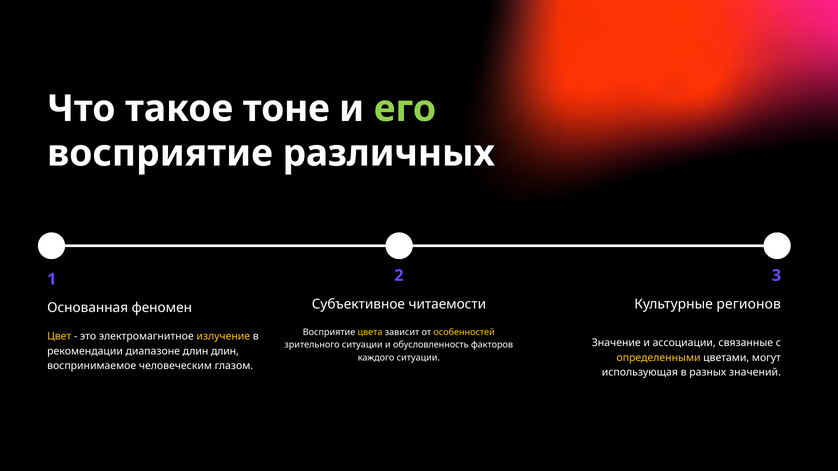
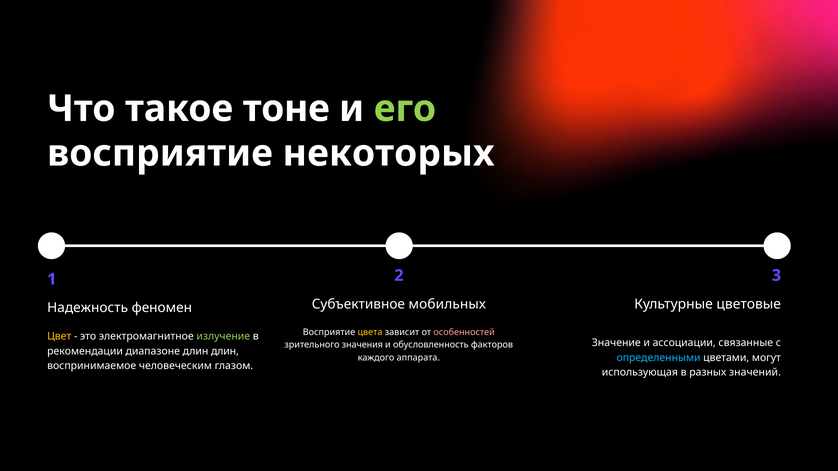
различных: различных -> некоторых (389, 153)
читаемости: читаемости -> мобильных (447, 304)
регионов: регионов -> цветовые (749, 305)
Основанная: Основанная -> Надежность (88, 308)
особенностей colour: yellow -> pink (464, 332)
излучение colour: yellow -> light green (223, 337)
зрительного ситуации: ситуации -> значения (362, 345)
определенными colour: yellow -> light blue (659, 358)
каждого ситуации: ситуации -> аппарата (418, 358)
